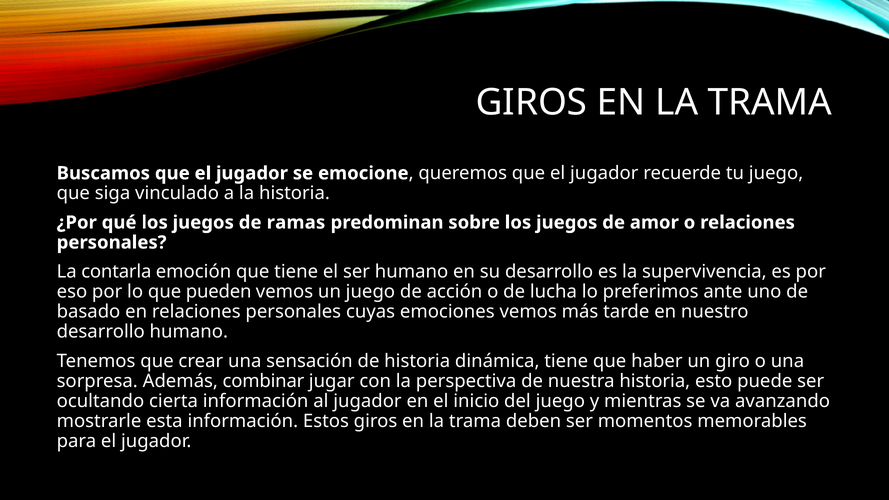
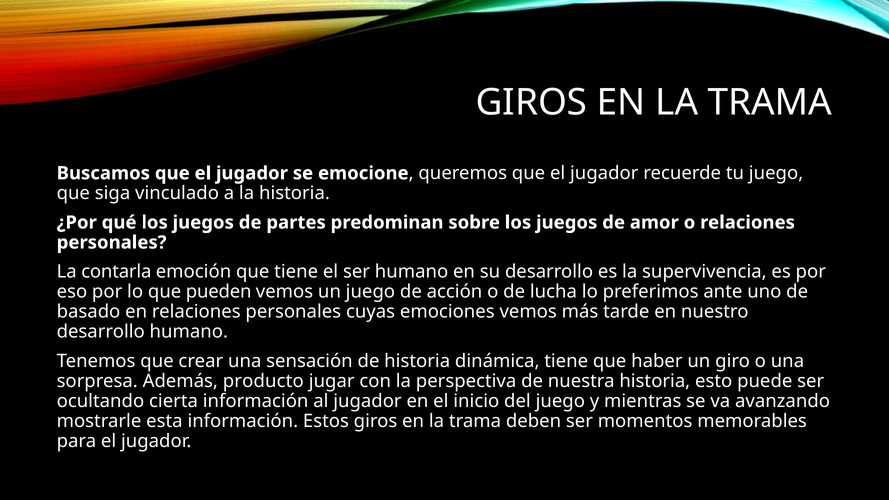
ramas: ramas -> partes (296, 223)
combinar: combinar -> producto (263, 381)
